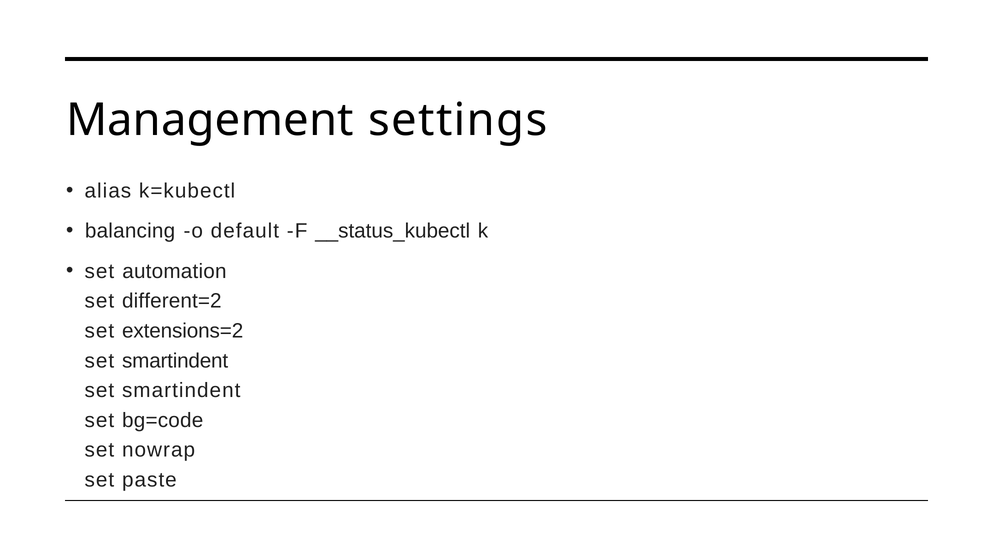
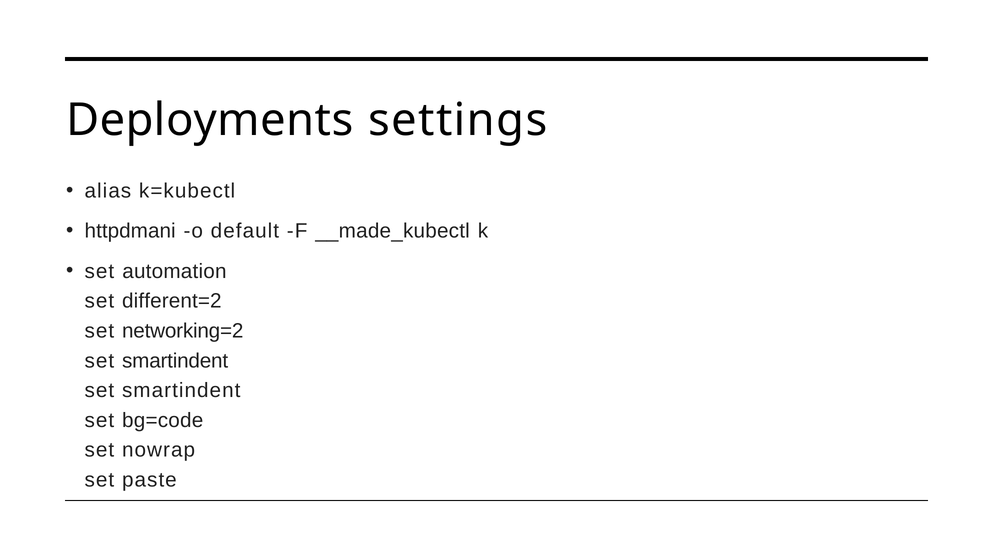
Management: Management -> Deployments (210, 120)
balancing: balancing -> httpdmani (130, 231)
__status_kubectl: __status_kubectl -> __made_kubectl (393, 231)
extensions=2: extensions=2 -> networking=2 (183, 331)
